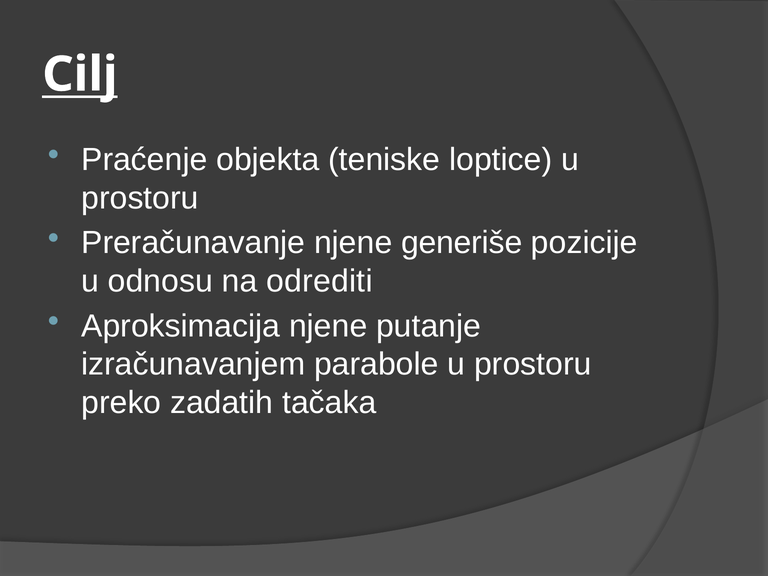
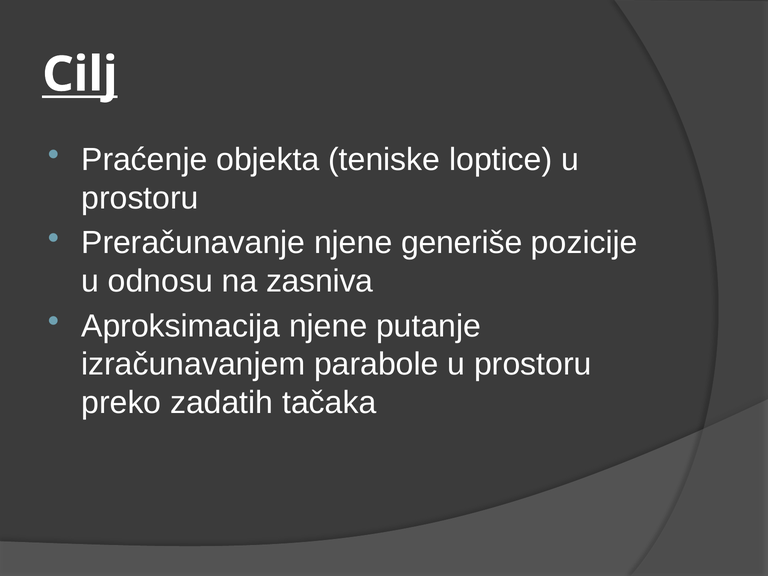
odrediti: odrediti -> zasniva (320, 281)
